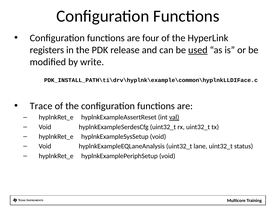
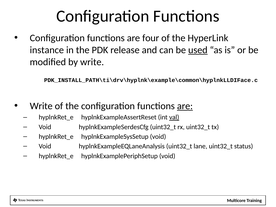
registers: registers -> instance (47, 50)
Trace: Trace -> Write (41, 106)
are underline: none -> present (185, 106)
